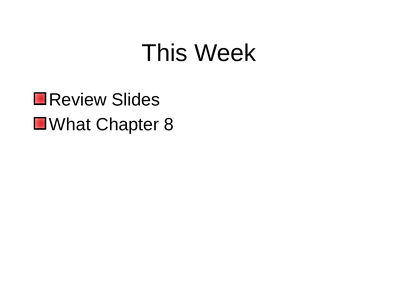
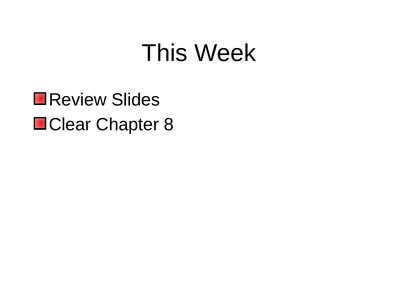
What: What -> Clear (70, 125)
